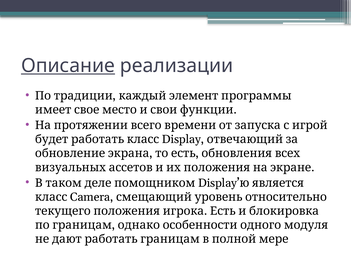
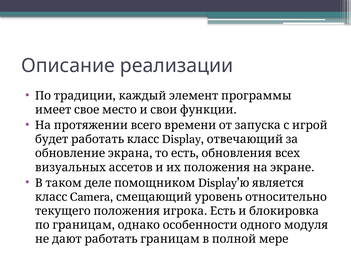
Описание underline: present -> none (68, 66)
